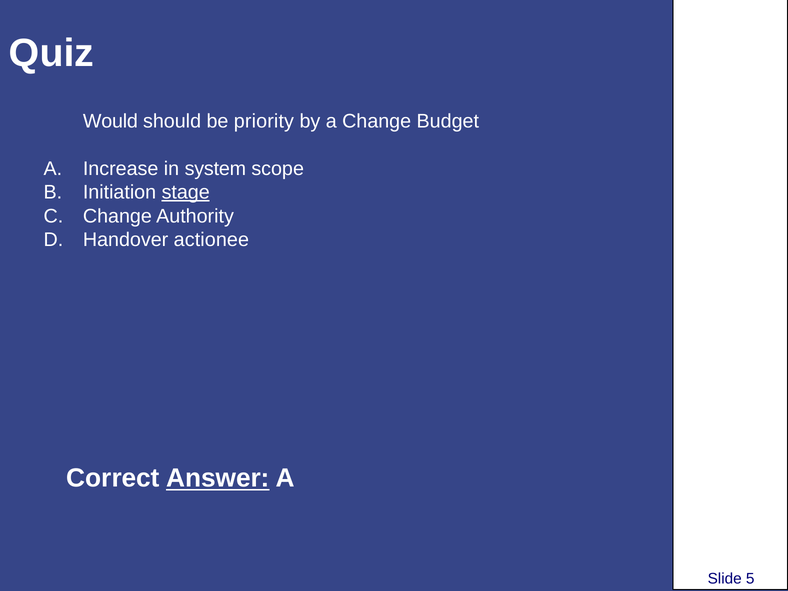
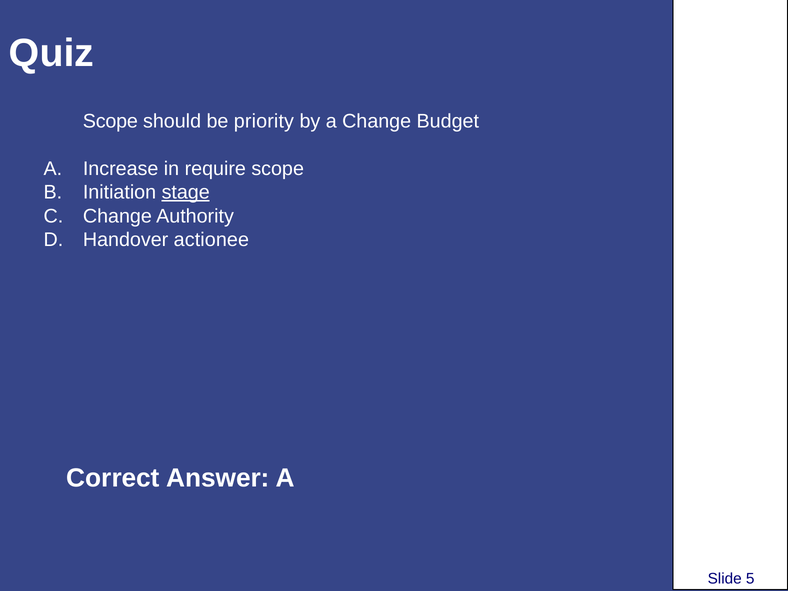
Would: Would -> Scope (110, 121)
system: system -> require (215, 169)
Answer underline: present -> none (218, 478)
